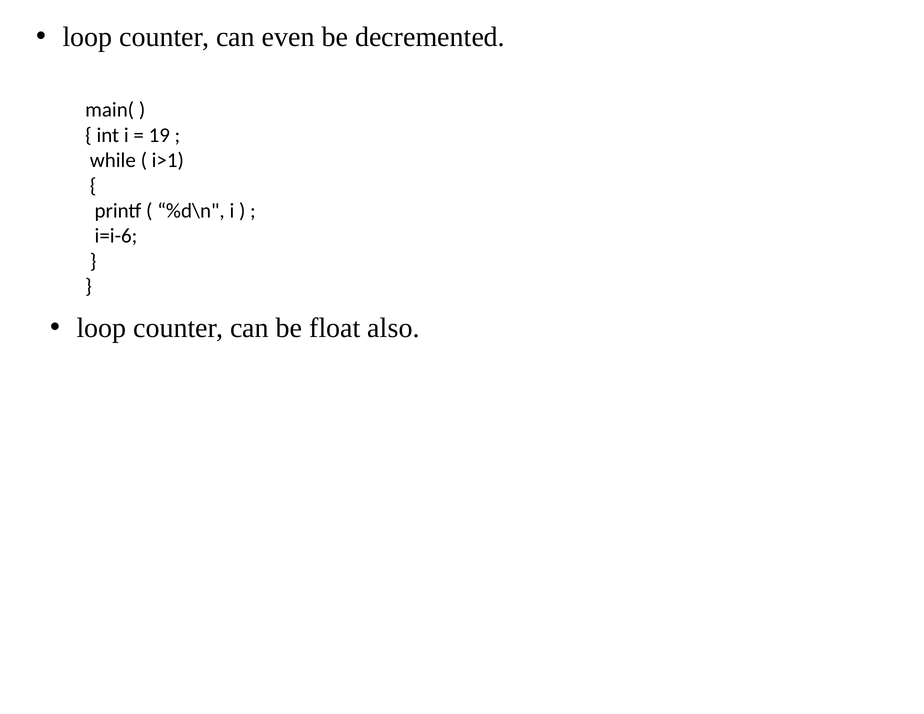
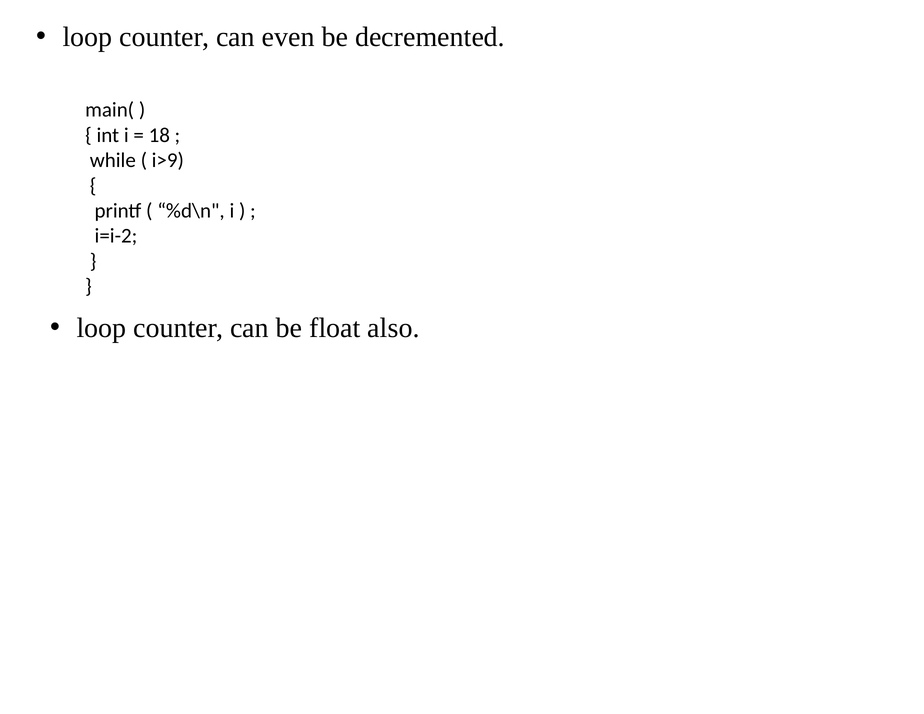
19: 19 -> 18 (159, 135)
i>1: i>1 -> i>9 (168, 160)
i=i-6: i=i-6 -> i=i-2 (116, 236)
